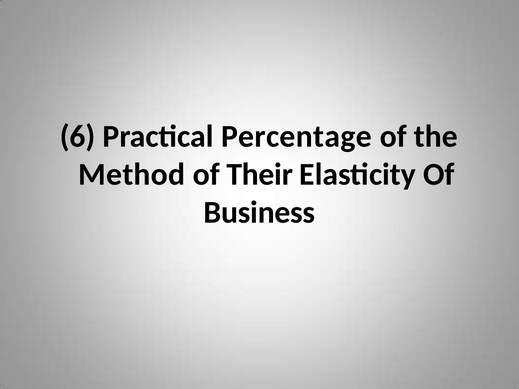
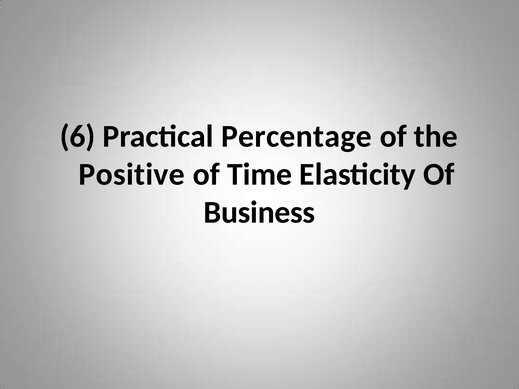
Method: Method -> Positive (132, 174)
Their: Their -> Time (260, 174)
